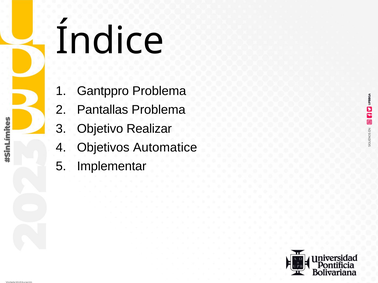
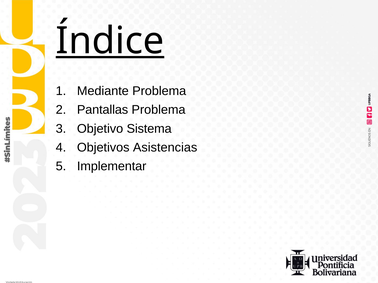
Índice underline: none -> present (110, 41)
Gantppro: Gantppro -> Mediante (103, 91)
Realizar: Realizar -> Sistema (149, 129)
Automatice: Automatice -> Asistencias (165, 148)
